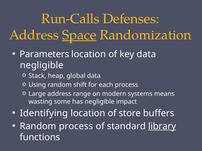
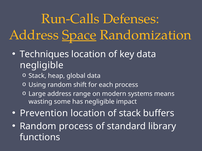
Parameters: Parameters -> Techniques (44, 54)
Identifying: Identifying -> Prevention (44, 114)
of store: store -> stack (130, 114)
library underline: present -> none (162, 127)
